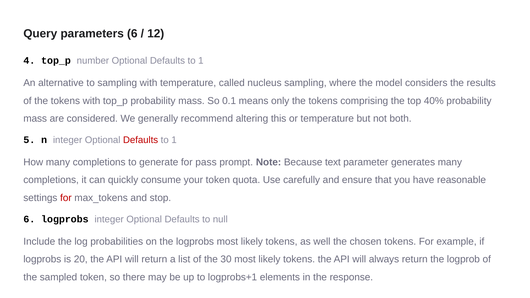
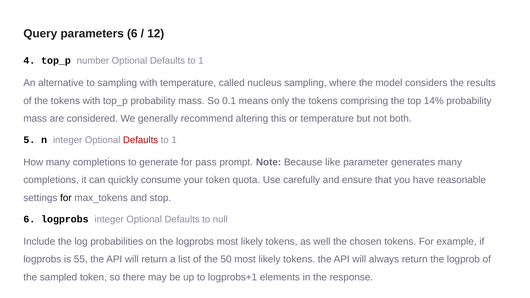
40%: 40% -> 14% (434, 101)
text: text -> like (333, 162)
for colour: red -> black (66, 198)
20: 20 -> 55 (81, 259)
30: 30 -> 50 (226, 259)
